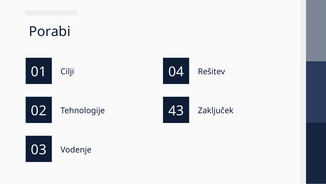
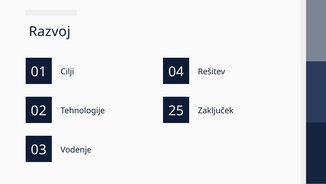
Porabi: Porabi -> Razvoj (50, 32)
43: 43 -> 25 (176, 110)
